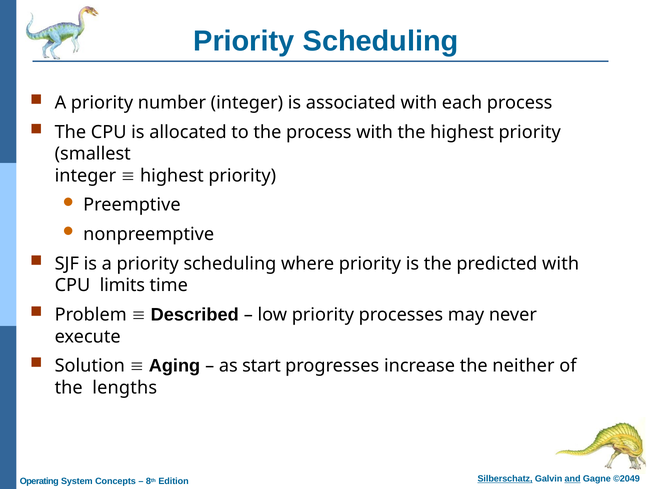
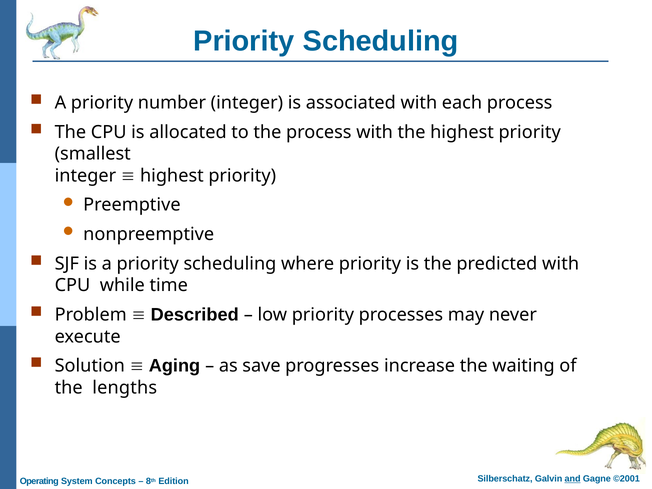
limits: limits -> while (122, 285)
start: start -> save (261, 366)
neither: neither -> waiting (524, 366)
Silberschatz underline: present -> none (505, 479)
©2049: ©2049 -> ©2001 (627, 479)
